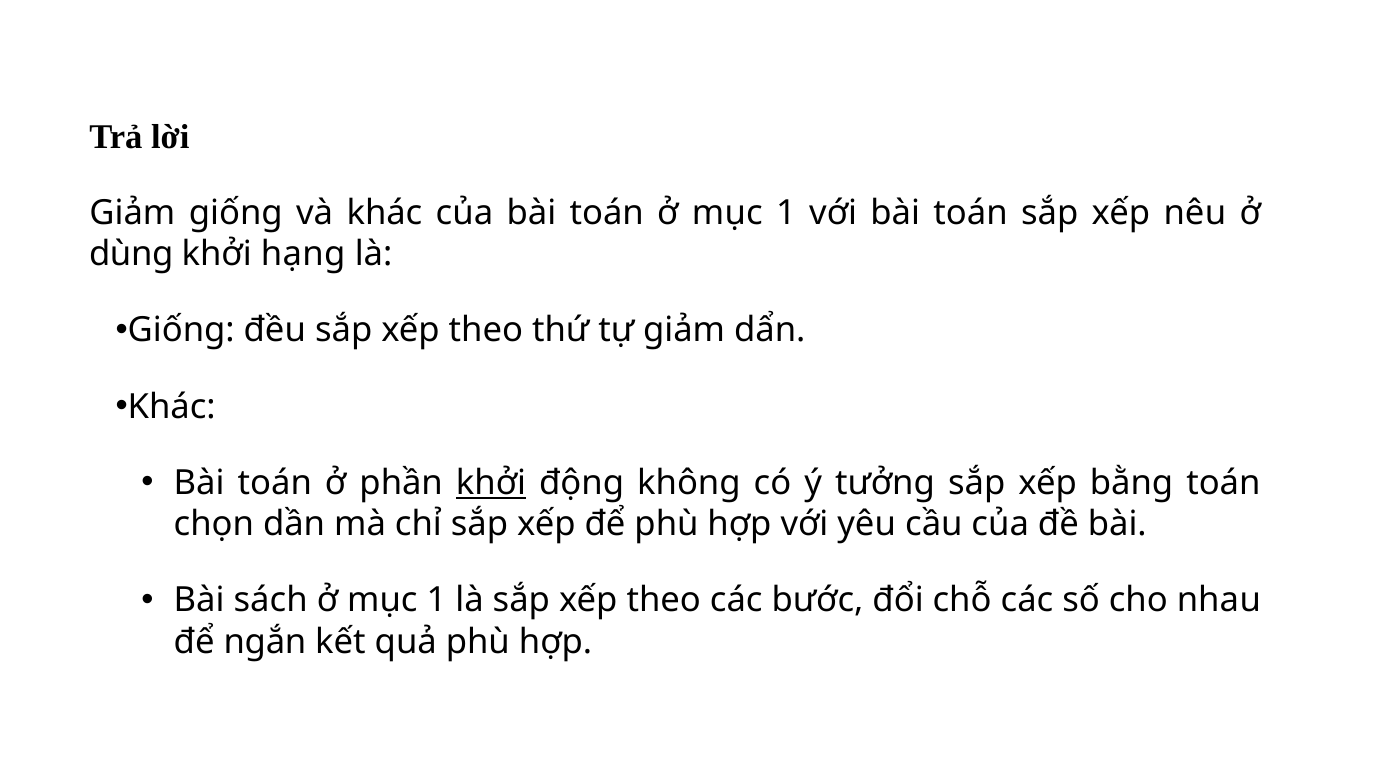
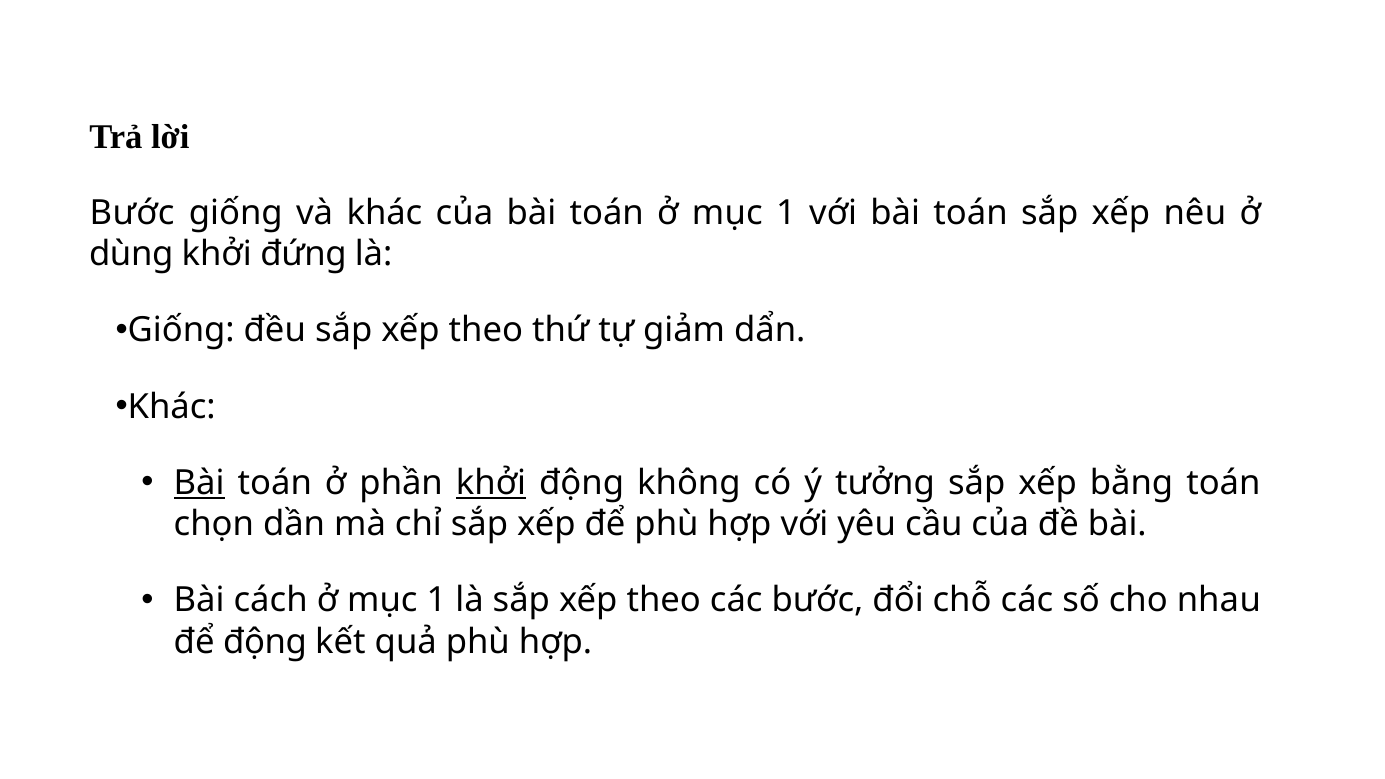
Giảm: Giảm -> Bước (132, 213)
hạng: hạng -> đứng (303, 254)
Bài underline: none -> present (199, 483)
sách: sách -> cách (271, 601)
để ngắn: ngắn -> động (265, 642)
